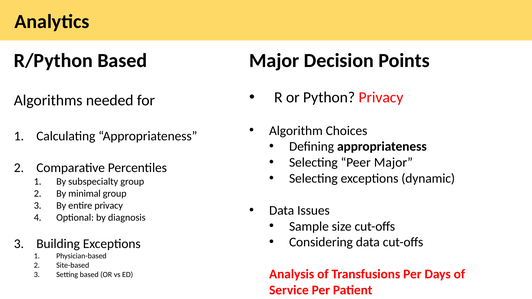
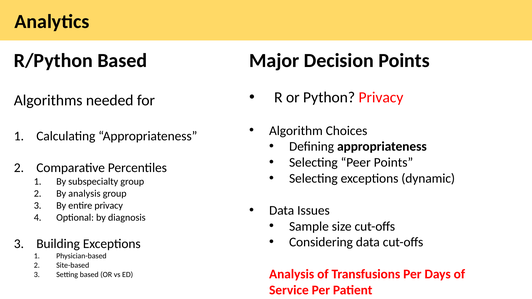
Peer Major: Major -> Points (393, 163)
By minimal: minimal -> analysis (84, 194)
